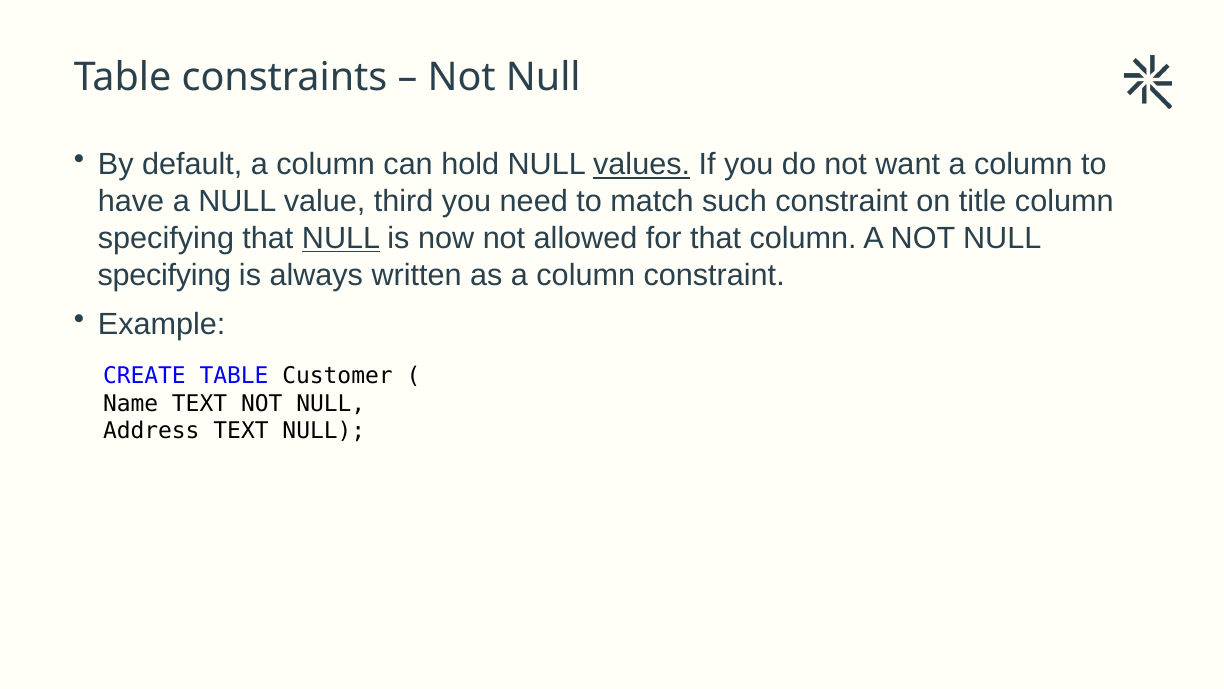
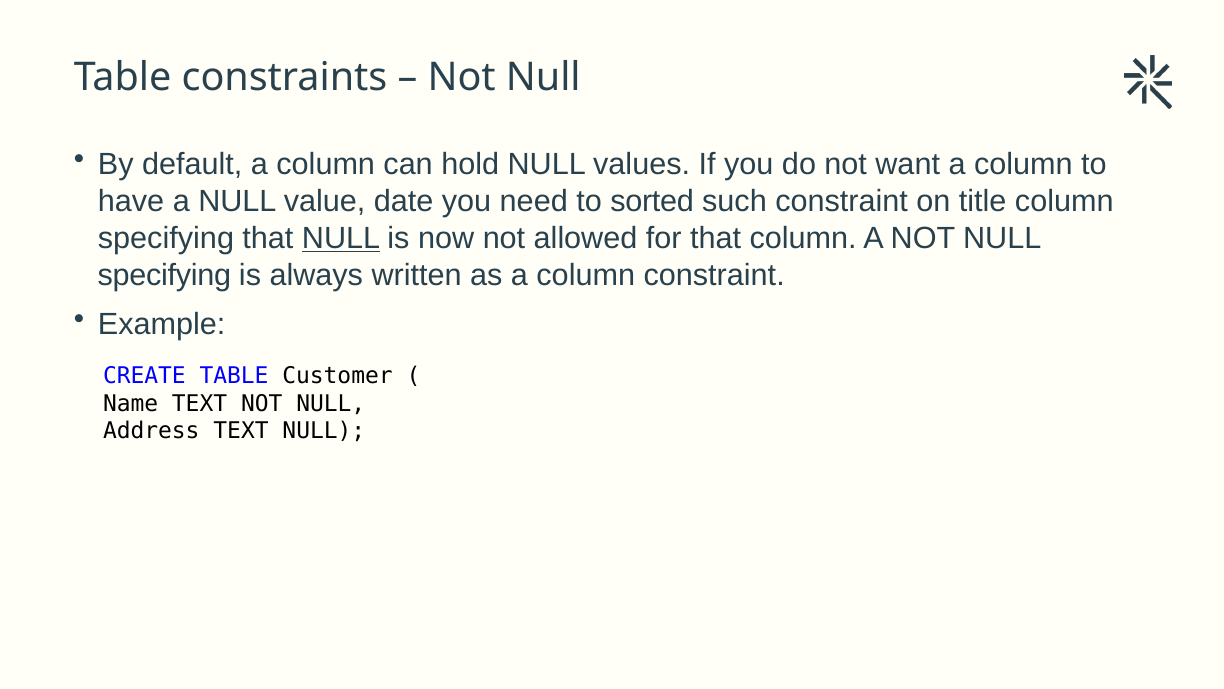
values underline: present -> none (642, 165)
third: third -> date (404, 201)
match: match -> sorted (652, 201)
